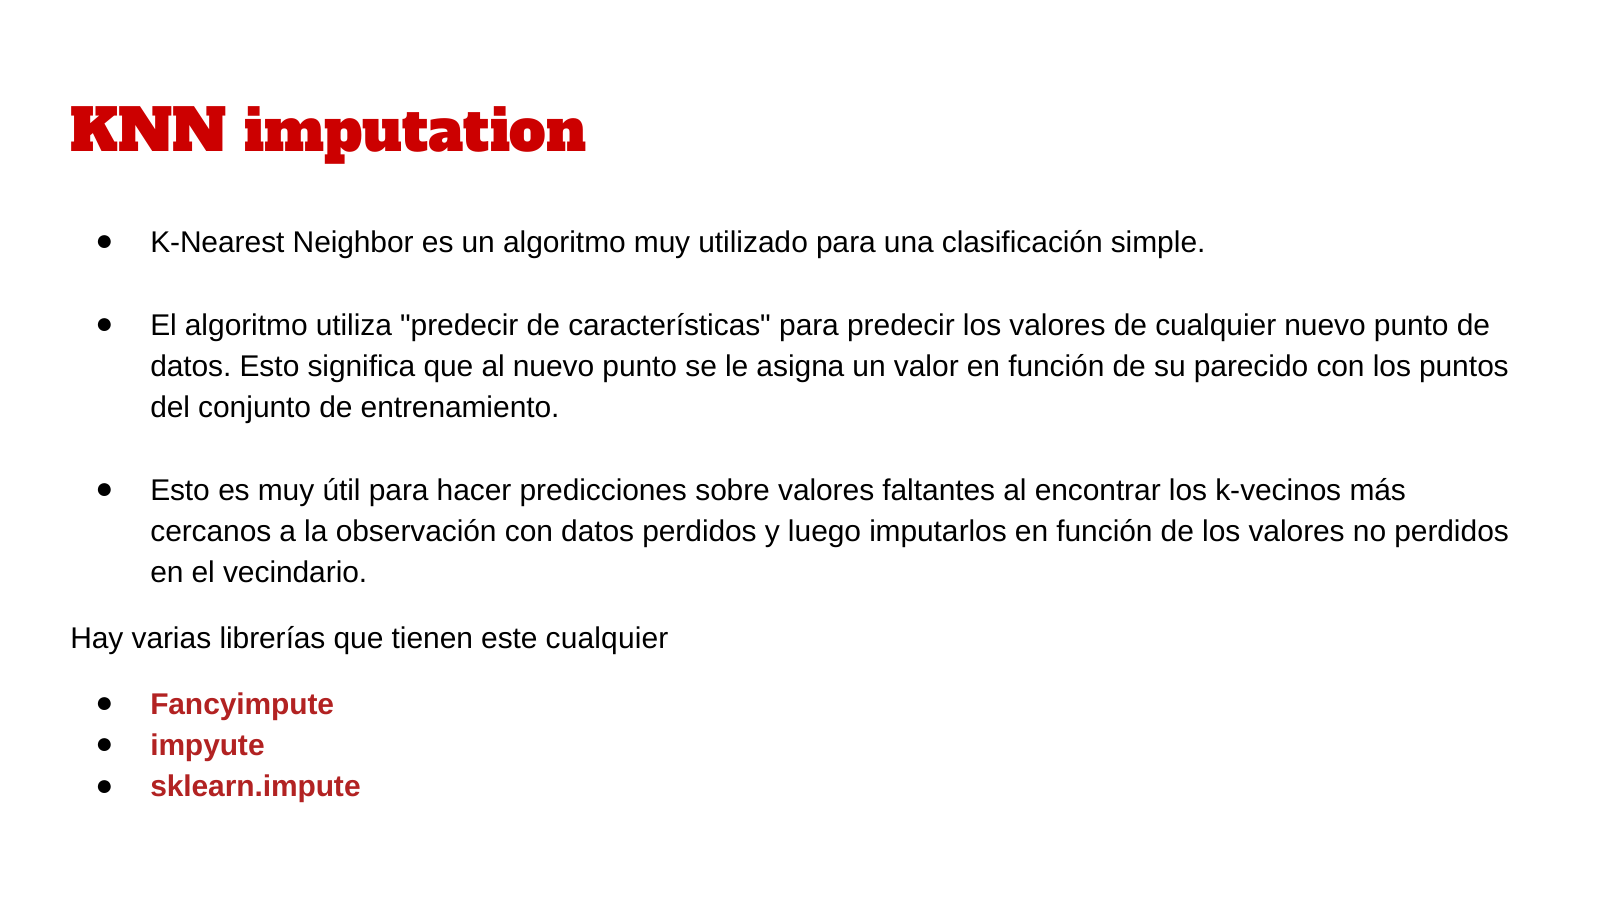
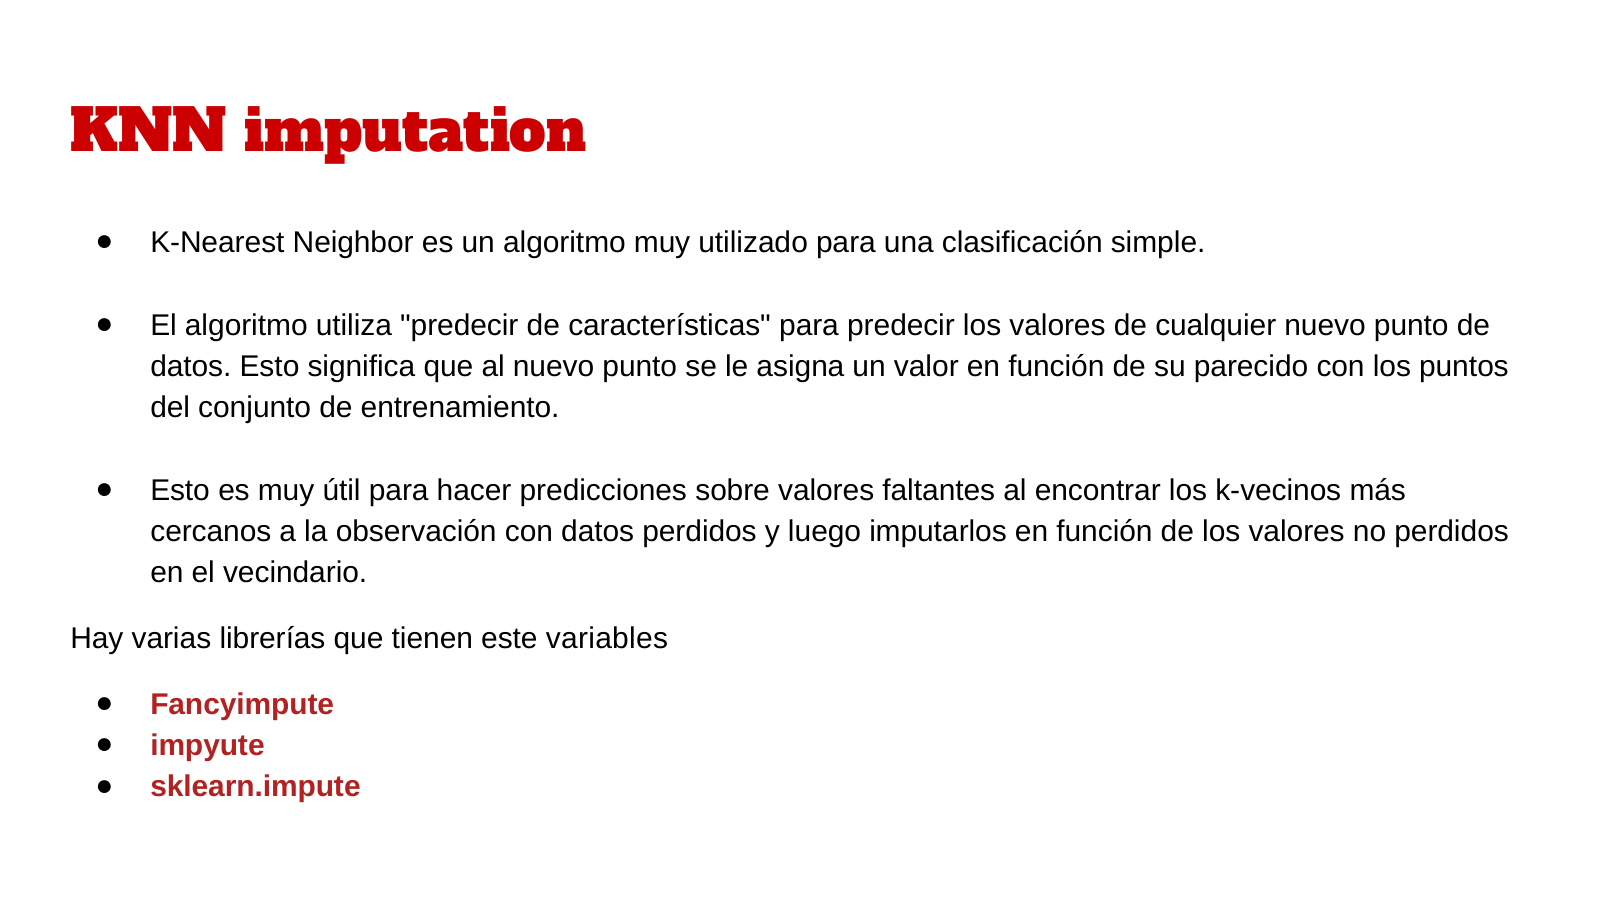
este cualquier: cualquier -> variables (607, 639)
